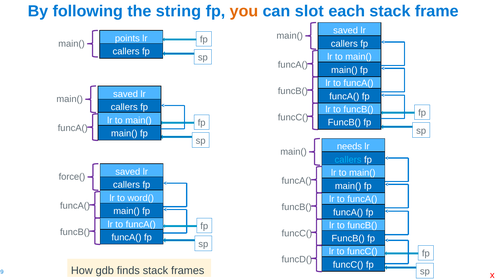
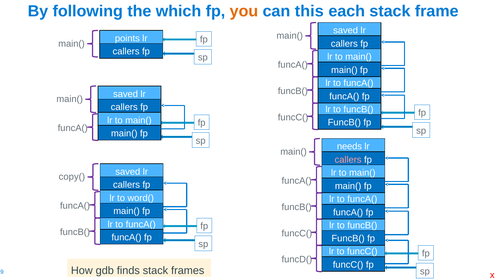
string: string -> which (178, 11)
slot: slot -> this (309, 11)
callers colour: light blue -> pink (348, 160)
force(: force( -> copy( (72, 177)
